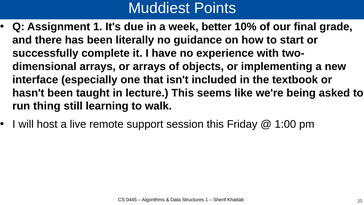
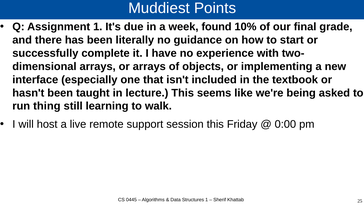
better: better -> found (217, 27)
1:00: 1:00 -> 0:00 (285, 124)
